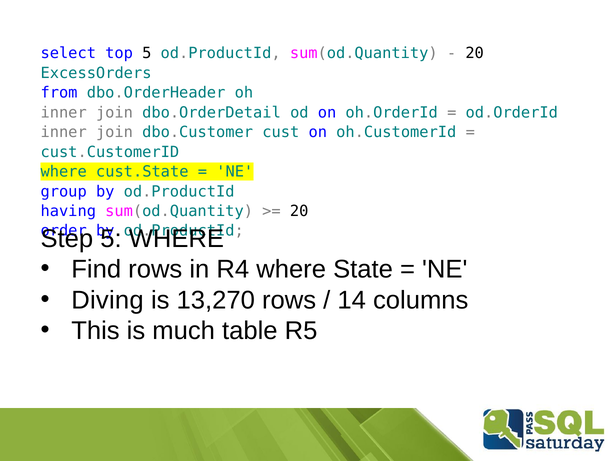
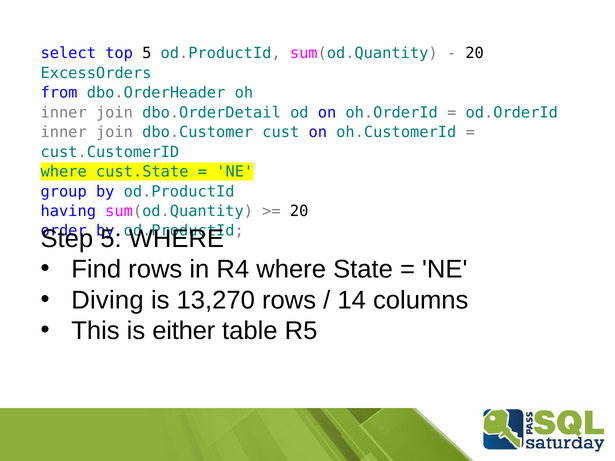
much: much -> either (184, 331)
